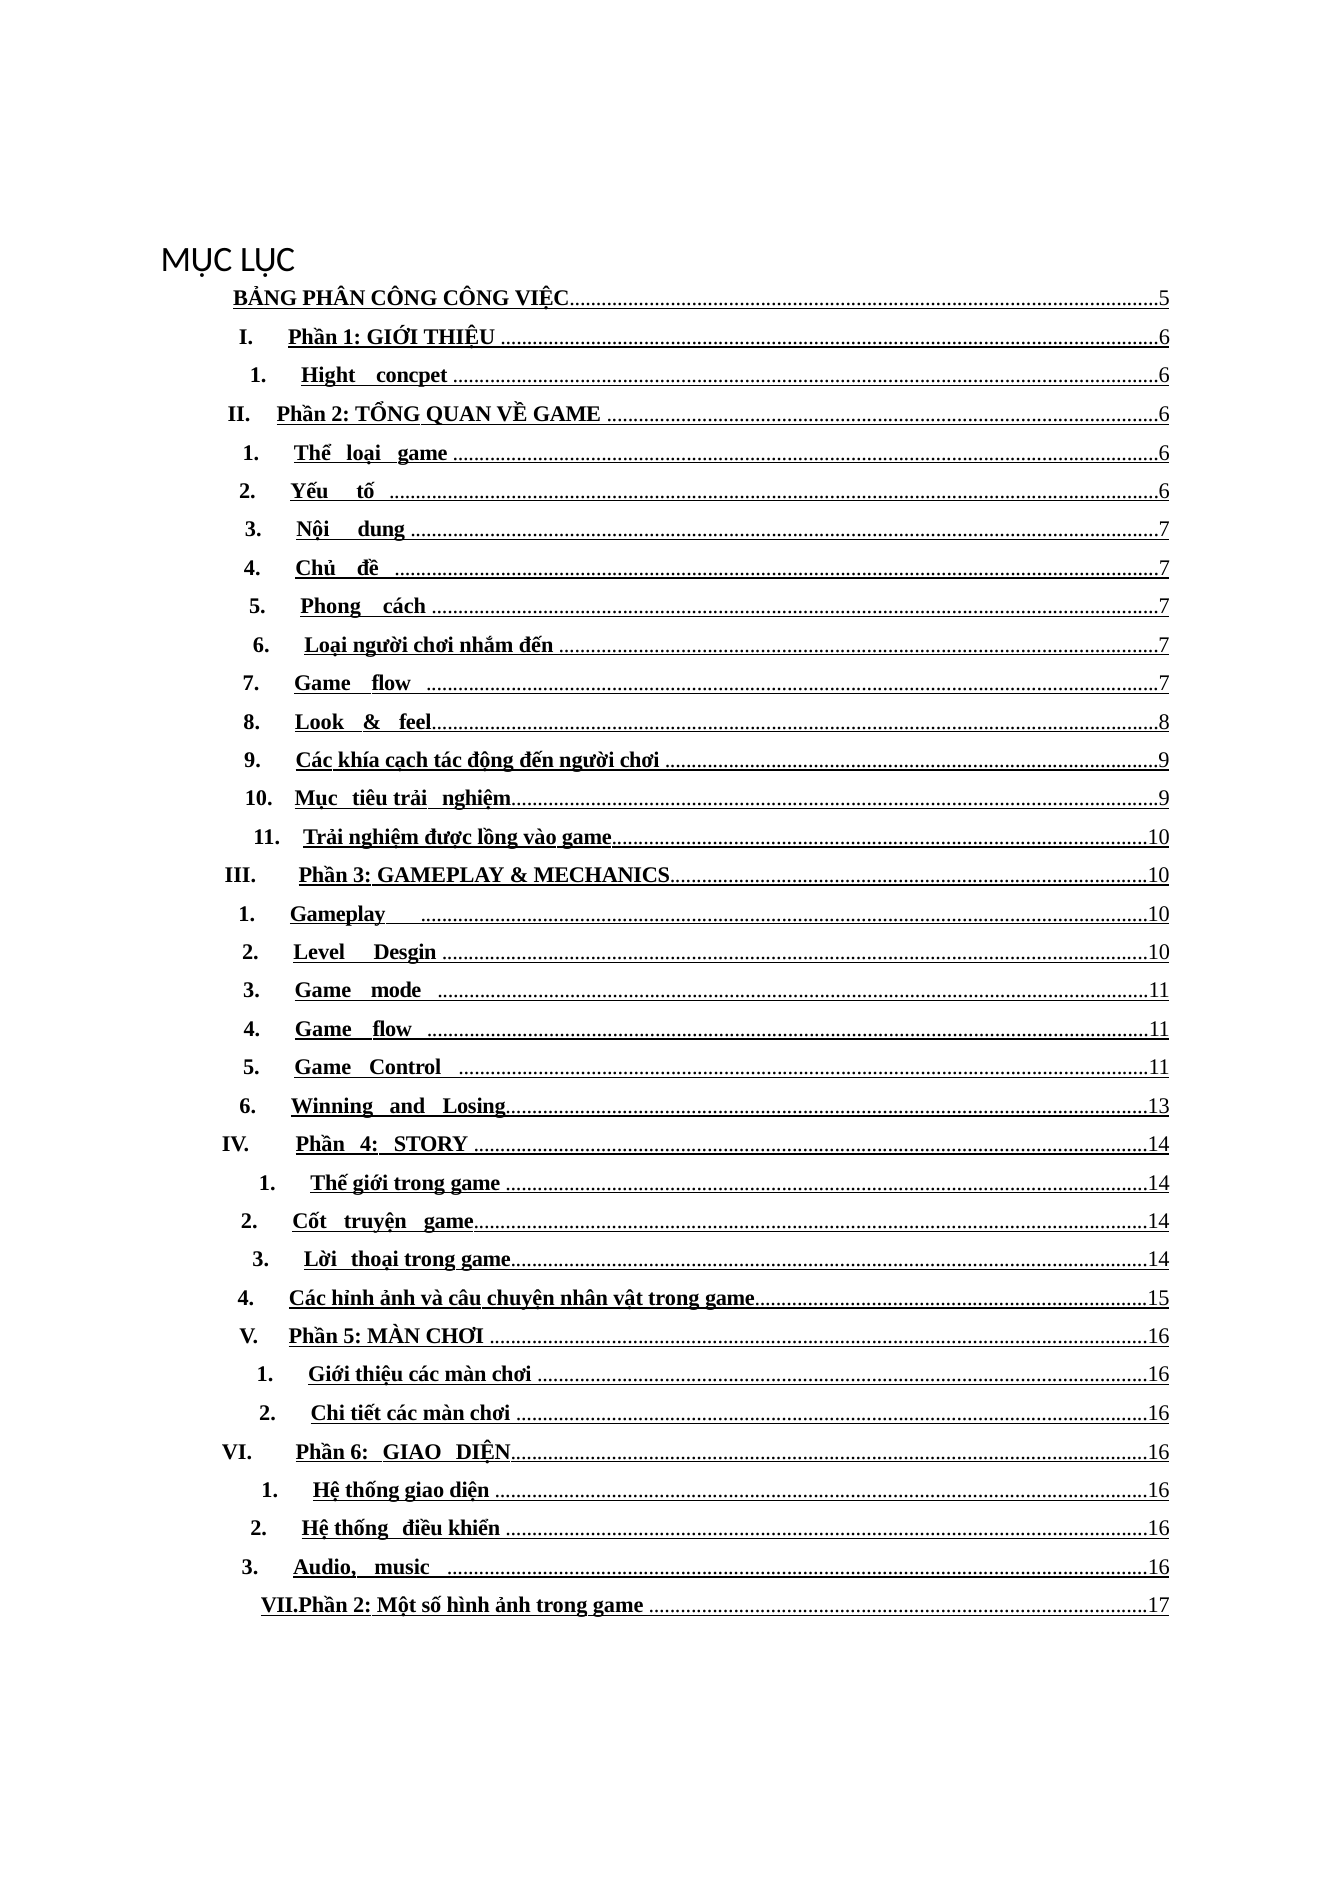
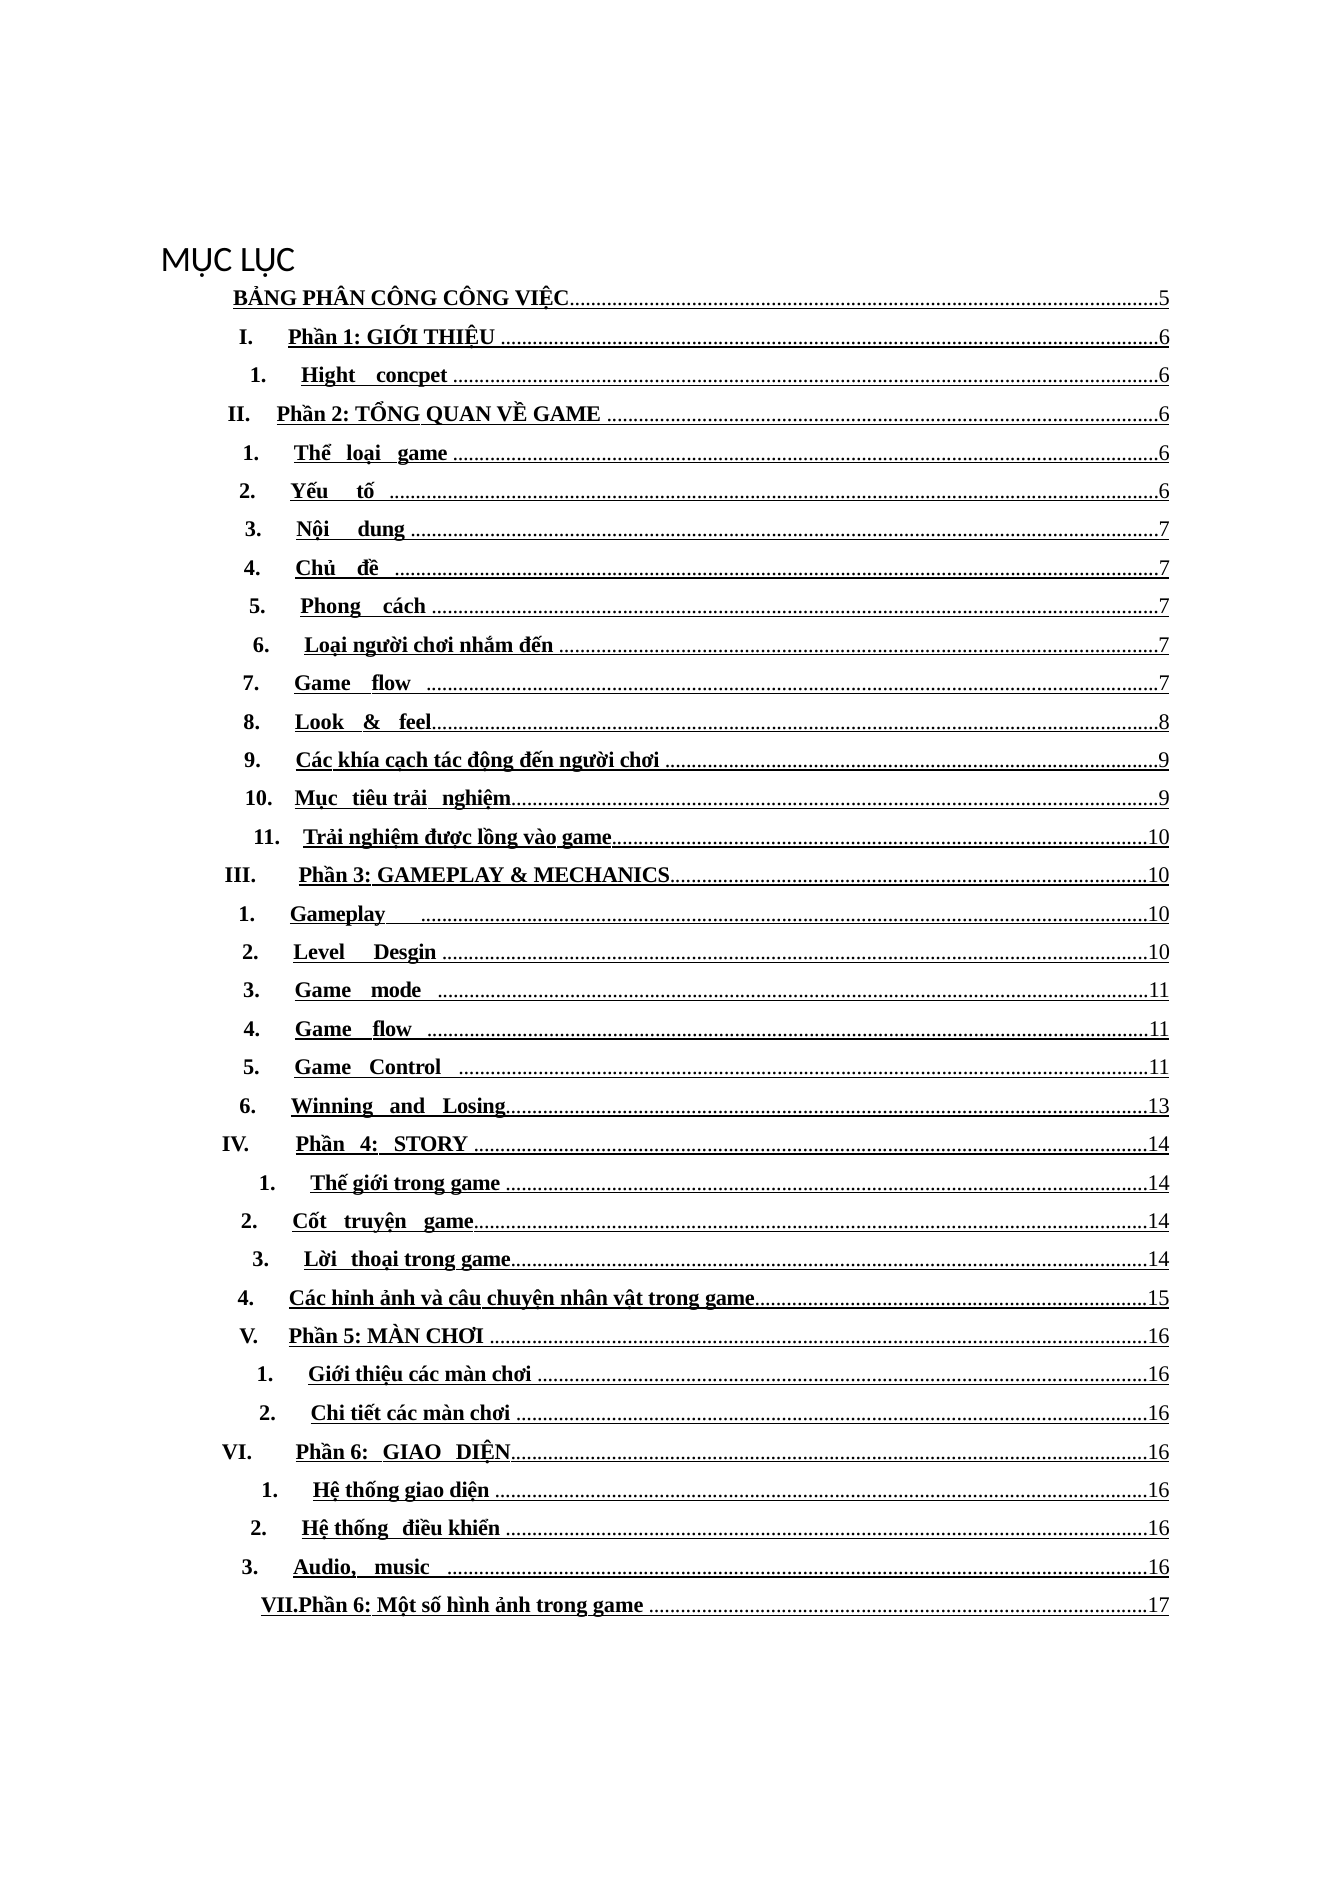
2: 2 -> 6 (362, 1606)
